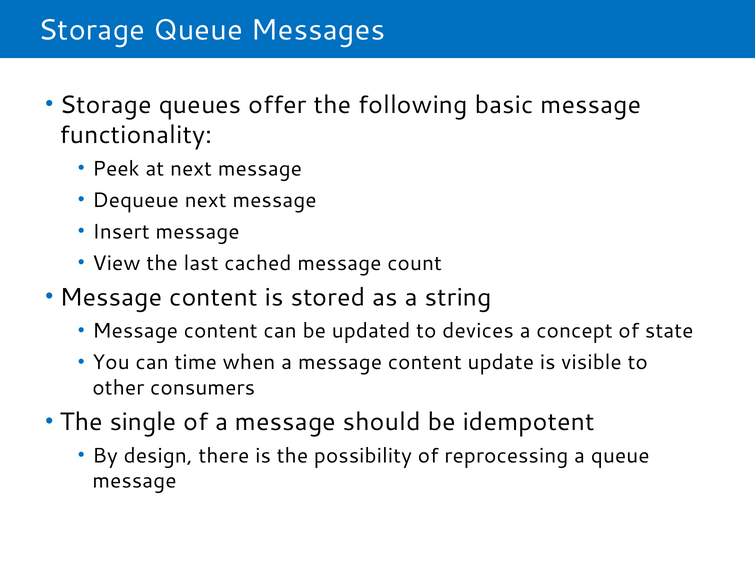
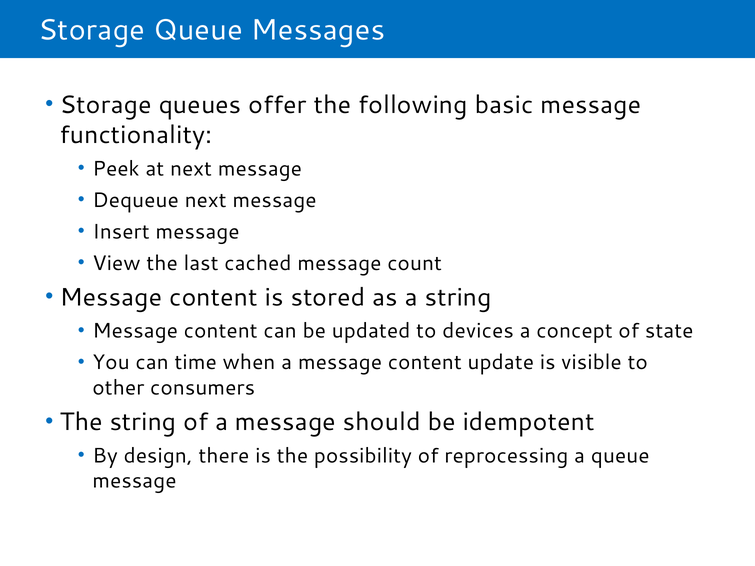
The single: single -> string (143, 422)
